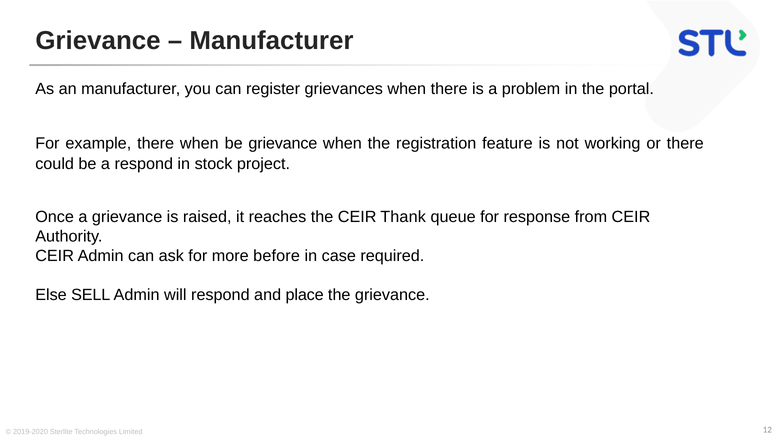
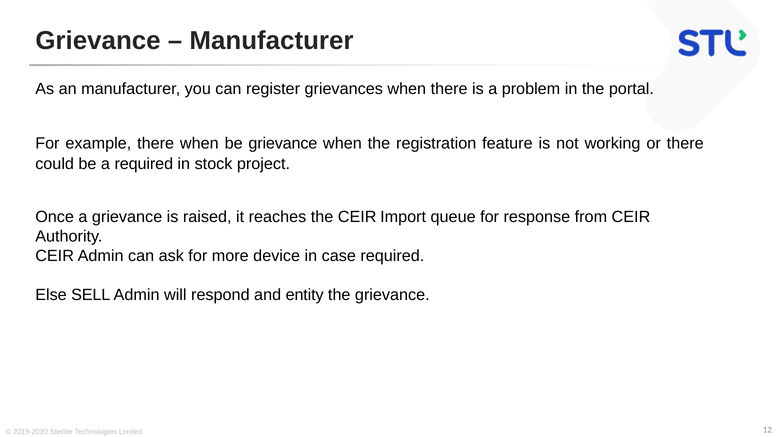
a respond: respond -> required (144, 164)
Thank: Thank -> Import (403, 217)
before: before -> device (277, 256)
place: place -> entity (305, 295)
